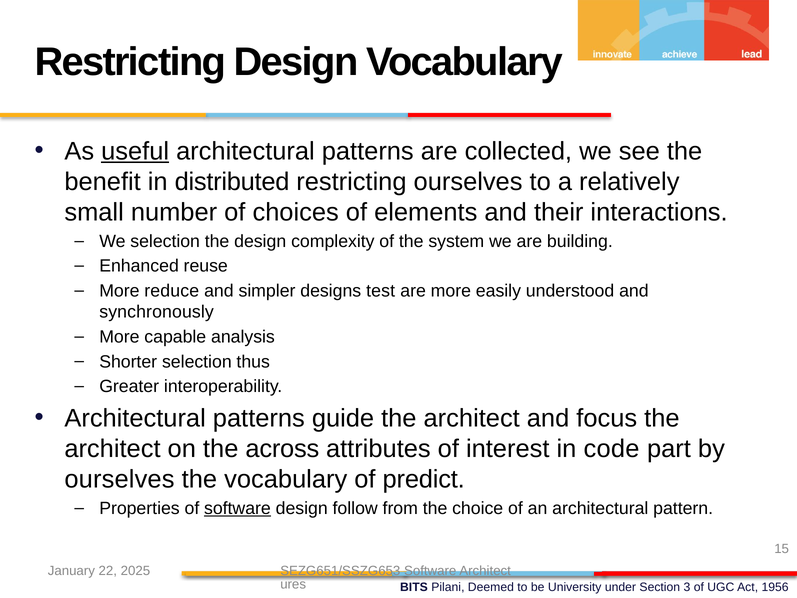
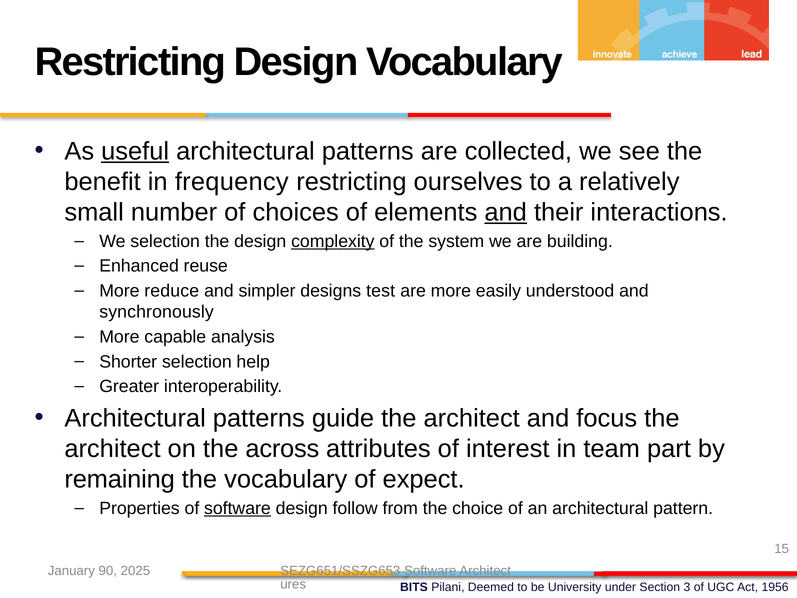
distributed: distributed -> frequency (232, 182)
and underline: none -> present (506, 212)
complexity underline: none -> present (333, 241)
thus: thus -> help (253, 362)
code: code -> team (612, 449)
ourselves: ourselves -> remaining (120, 479)
predict: predict -> expect (424, 479)
22: 22 -> 90 (108, 571)
